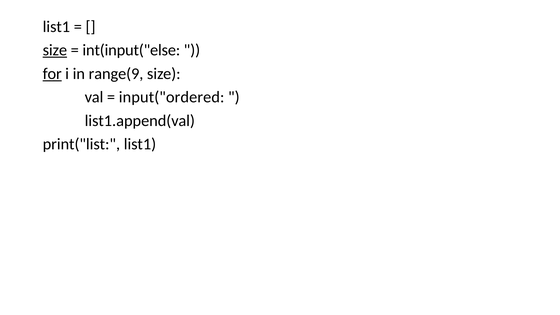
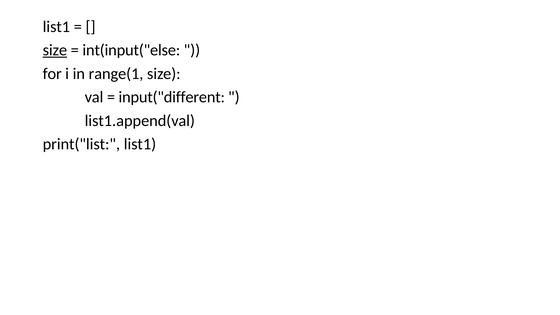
for underline: present -> none (52, 74)
range(9: range(9 -> range(1 (116, 74)
input("ordered: input("ordered -> input("different (172, 97)
